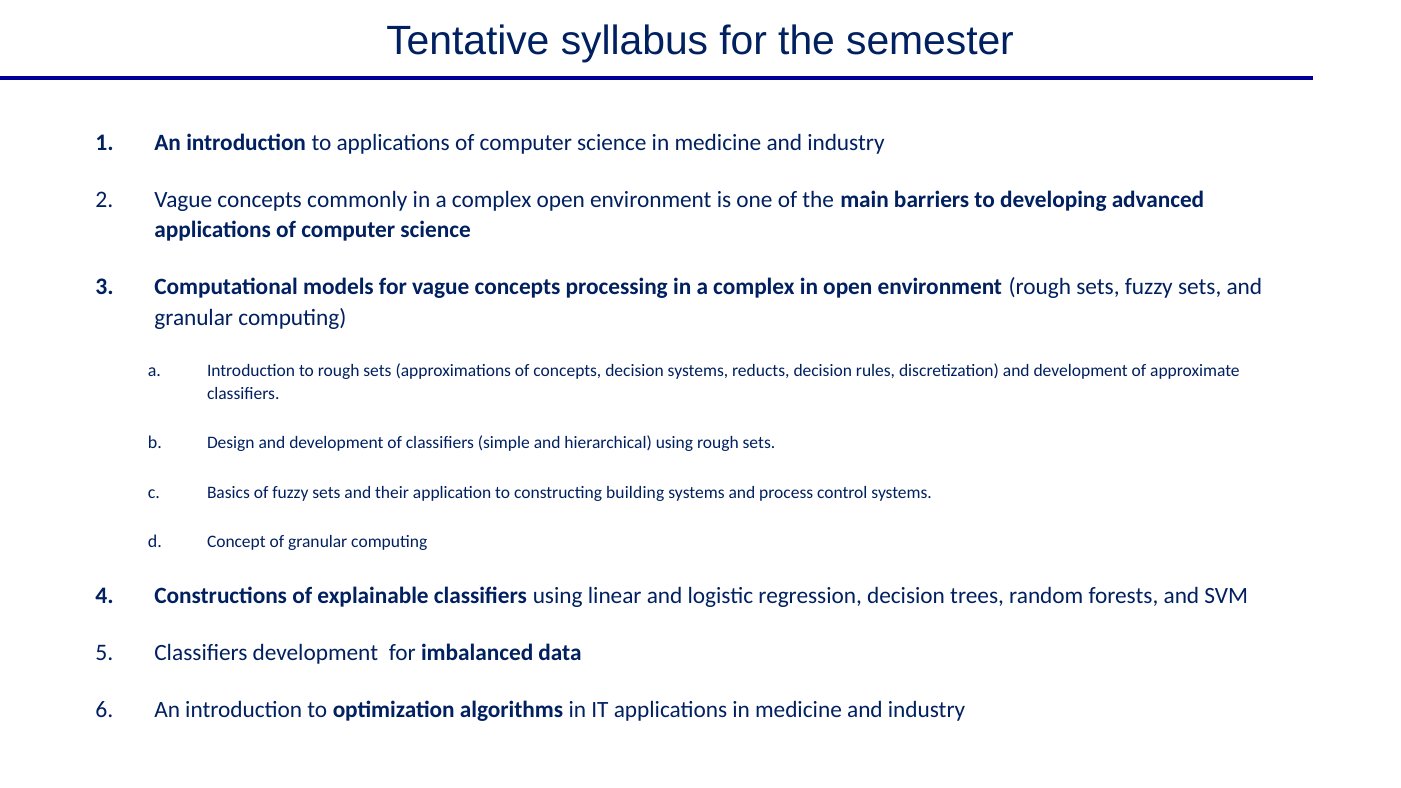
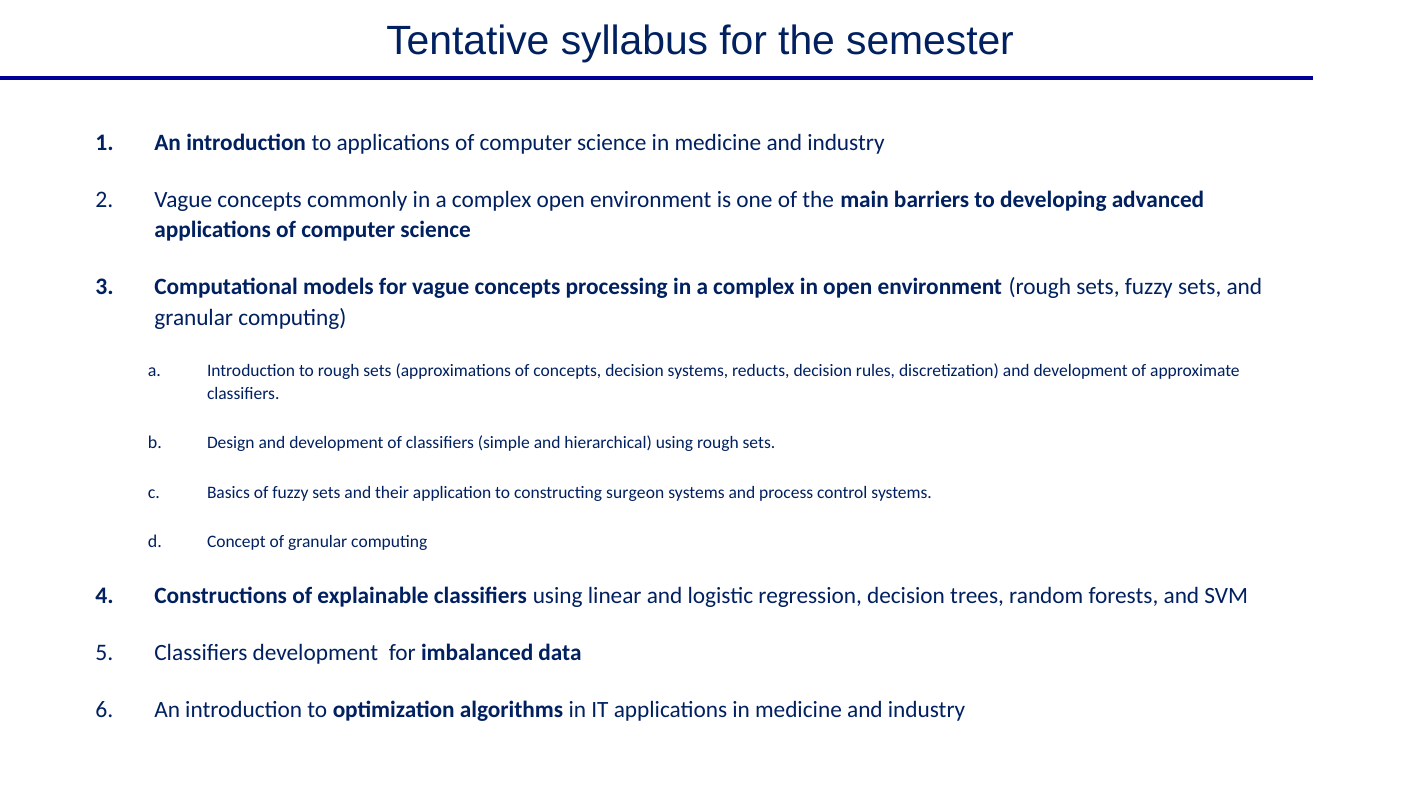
building: building -> surgeon (635, 492)
